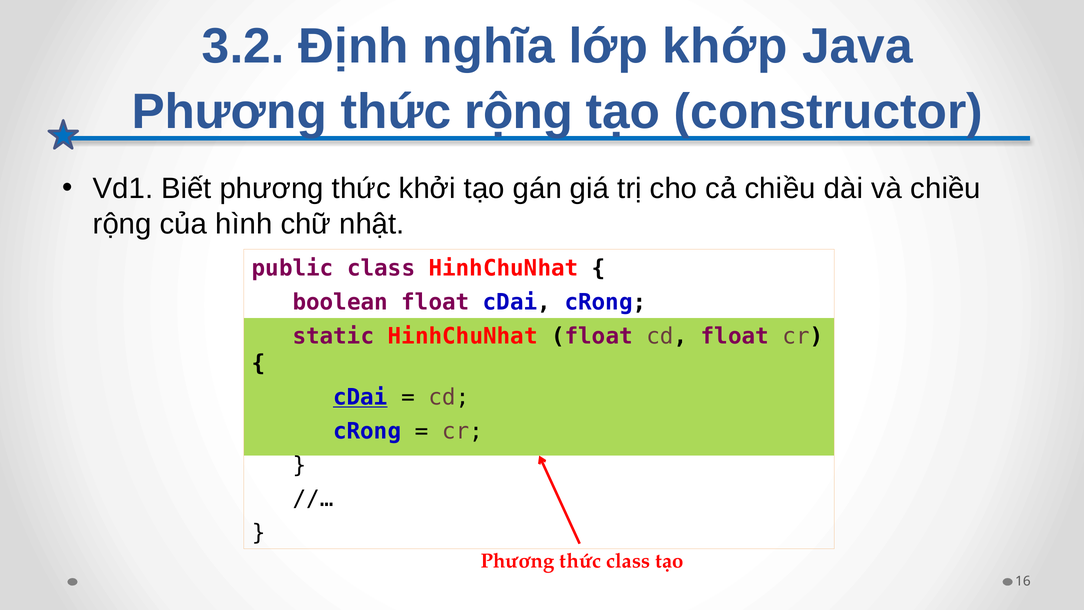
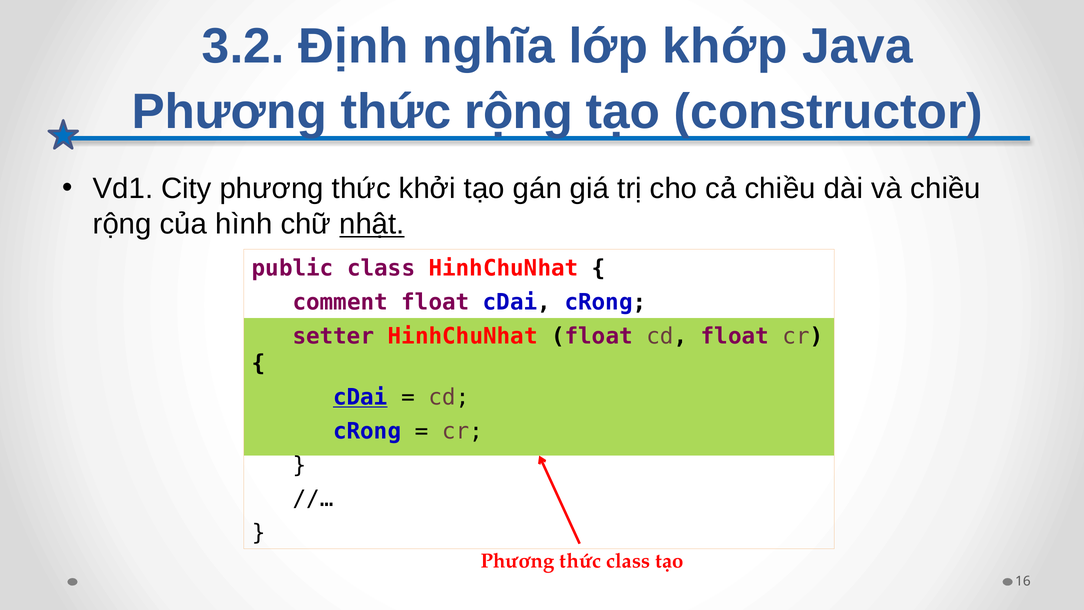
Biết: Biết -> City (186, 189)
nhật underline: none -> present (372, 224)
boolean: boolean -> comment (340, 302)
static: static -> setter (333, 336)
